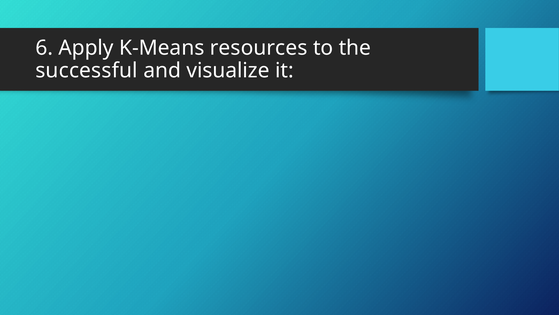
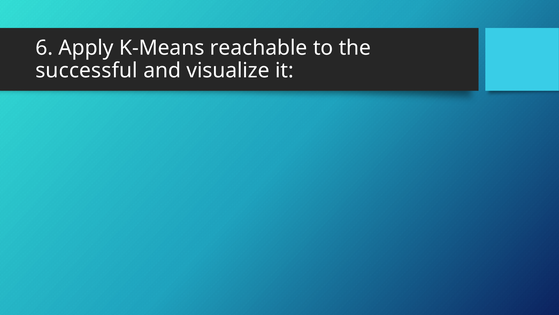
resources: resources -> reachable (259, 48)
